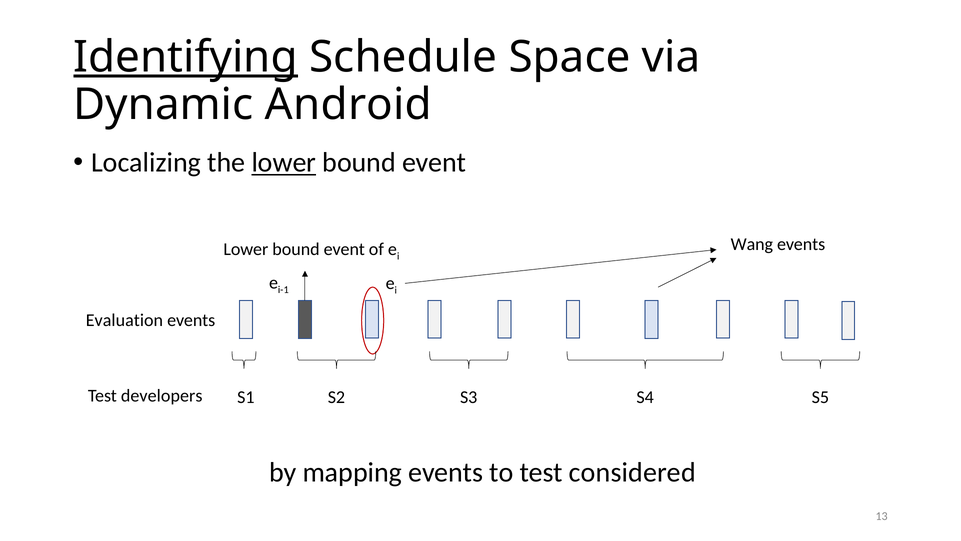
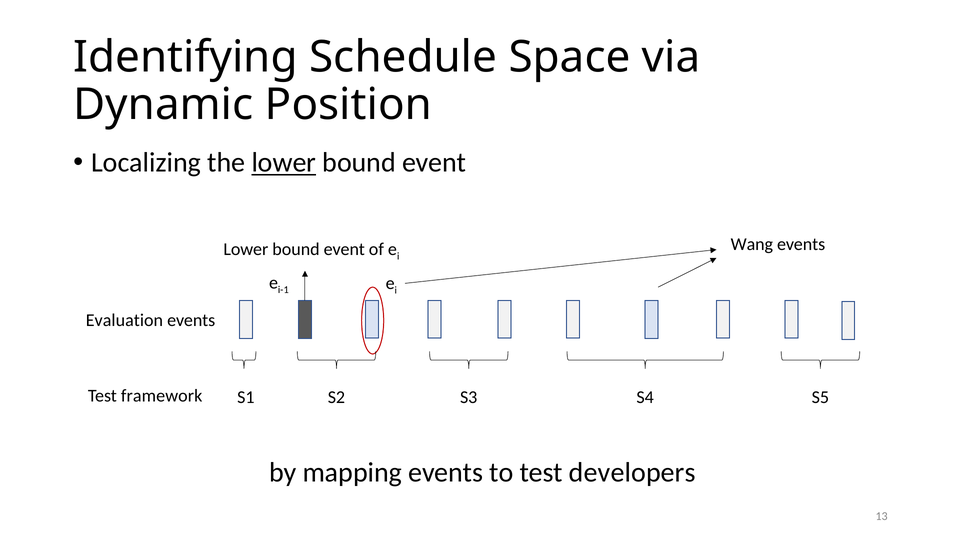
Identifying underline: present -> none (186, 57)
Android: Android -> Position (349, 105)
developers: developers -> framework (162, 395)
considered: considered -> developers (632, 472)
